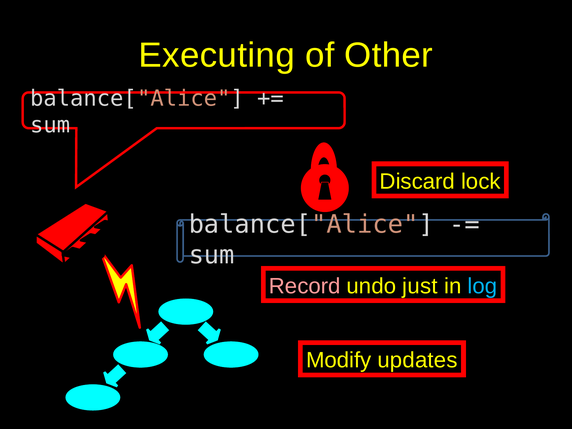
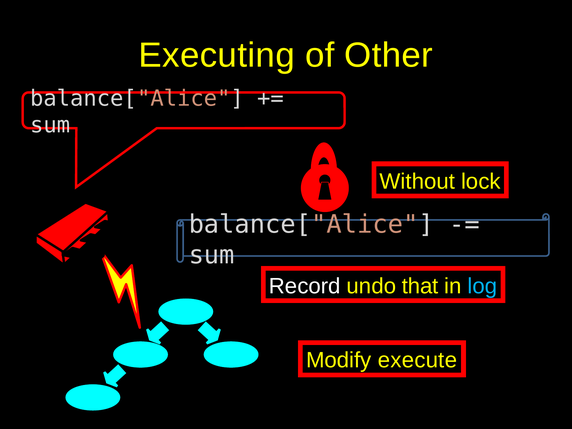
Discard: Discard -> Without (417, 182)
Record colour: pink -> white (305, 286)
just: just -> that (420, 286)
updates: updates -> execute (417, 360)
